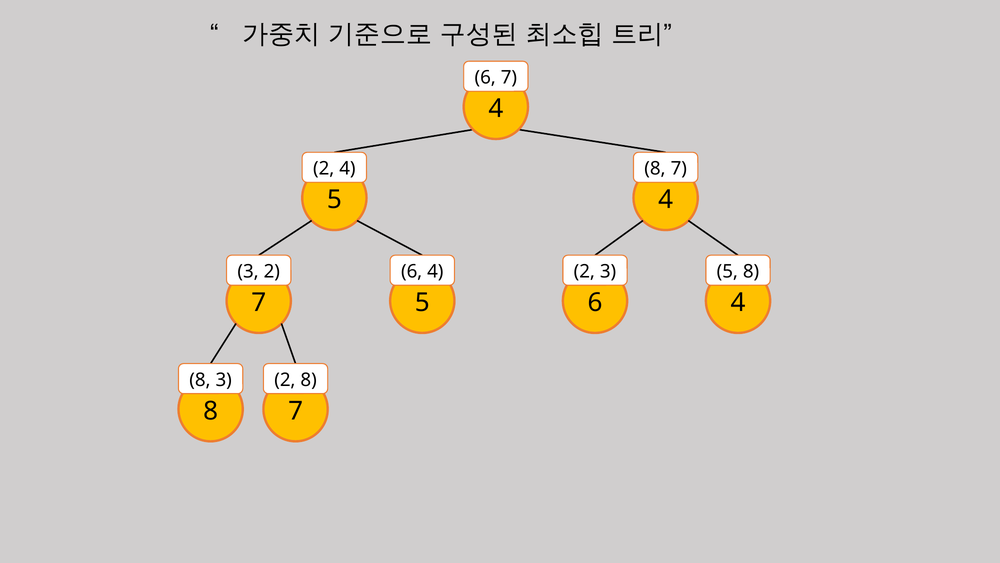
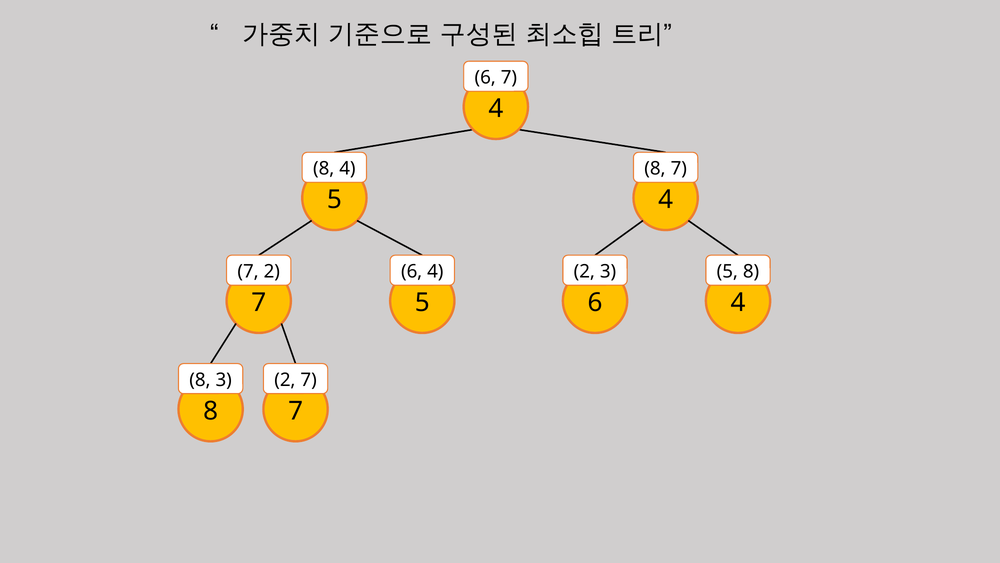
2: 2 -> 8 (324, 168)
3: 3 -> 7 (248, 271)
2 8: 8 -> 7 (309, 380)
